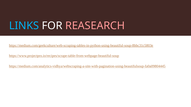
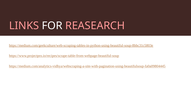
LINKS colour: light blue -> pink (24, 26)
